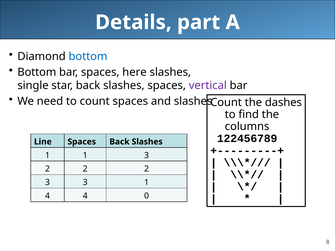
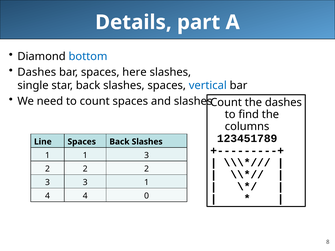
Bottom: Bottom -> Dashes (37, 72)
vertical colour: purple -> blue (208, 86)
122456789: 122456789 -> 123451789 (247, 139)
